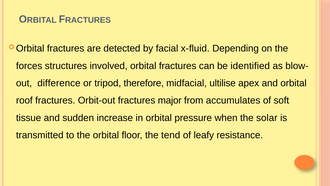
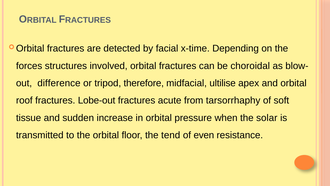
x-fluid: x-fluid -> x-time (195, 48)
identified: identified -> choroidal (250, 66)
Orbit-out: Orbit-out -> Lobe-out (97, 100)
major: major -> acute (170, 100)
accumulates: accumulates -> tarsorrhaphy (233, 100)
leafy: leafy -> even (204, 135)
